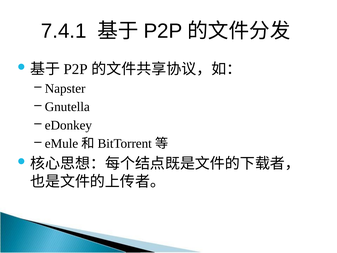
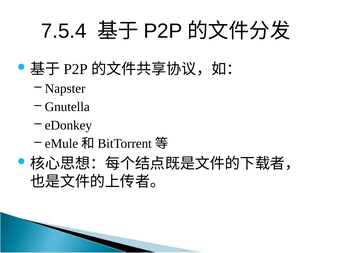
7.4.1: 7.4.1 -> 7.5.4 (64, 31)
